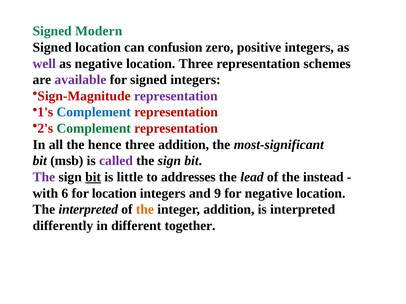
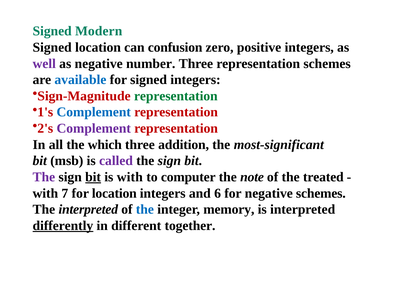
as negative location: location -> number (151, 64)
available colour: purple -> blue (80, 80)
representation colour: purple -> green (176, 96)
Complement colour: green -> purple (94, 129)
hence: hence -> which (105, 145)
is little: little -> with (130, 177)
addresses: addresses -> computer (188, 177)
lead: lead -> note (252, 177)
instead: instead -> treated (323, 177)
6: 6 -> 7 (65, 194)
9: 9 -> 6 (218, 194)
for negative location: location -> schemes (321, 194)
the colour: orange -> blue (145, 210)
integer addition: addition -> memory (229, 210)
differently underline: none -> present (63, 226)
